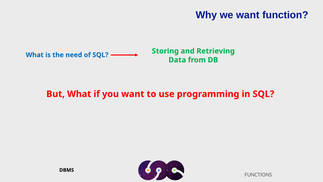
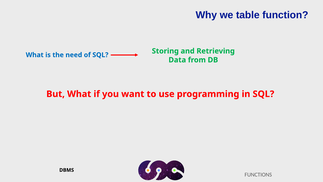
we want: want -> table (248, 15)
